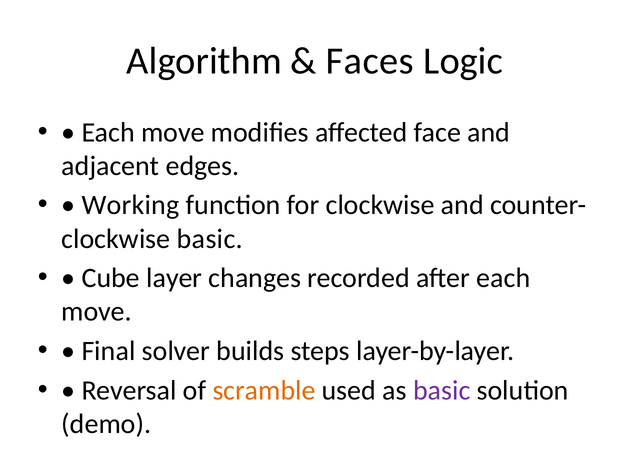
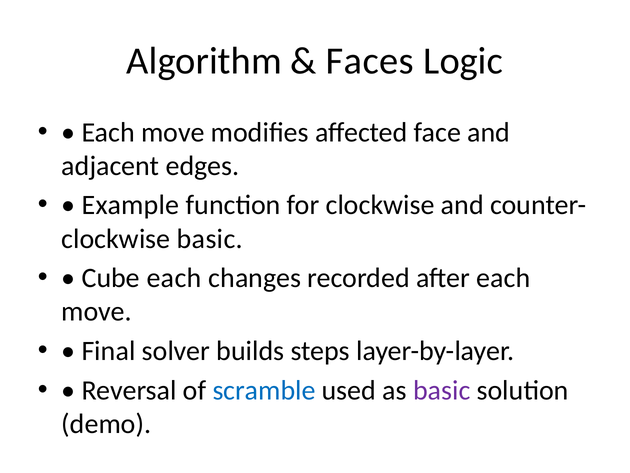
Working: Working -> Example (130, 205)
Cube layer: layer -> each (174, 278)
scramble colour: orange -> blue (264, 390)
